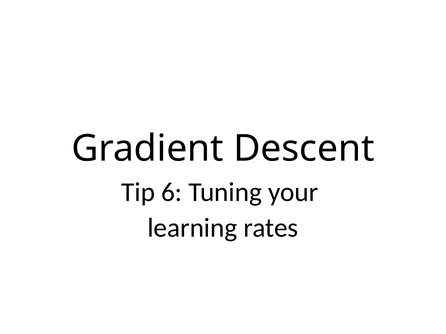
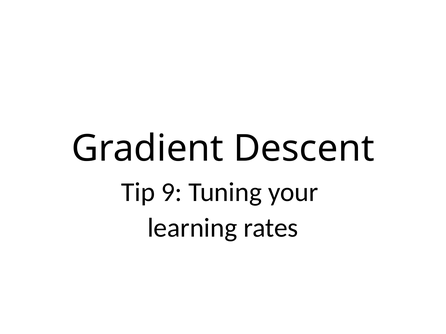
6: 6 -> 9 (172, 193)
